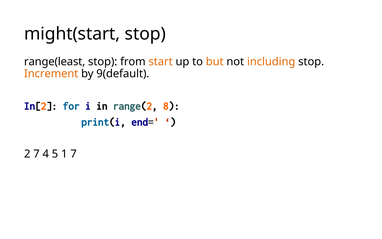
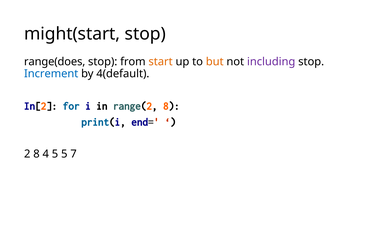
range(least: range(least -> range(does (55, 62)
including colour: orange -> purple (271, 62)
Increment colour: orange -> blue (51, 74)
9(default: 9(default -> 4(default (123, 74)
2 7: 7 -> 8 (36, 154)
5 1: 1 -> 5 (64, 154)
